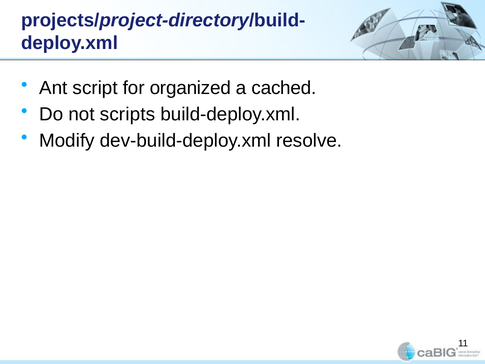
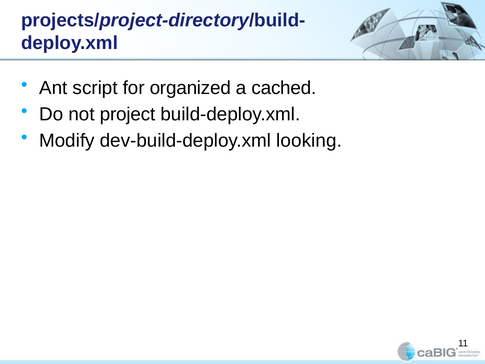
scripts: scripts -> project (128, 114)
resolve: resolve -> looking (309, 141)
